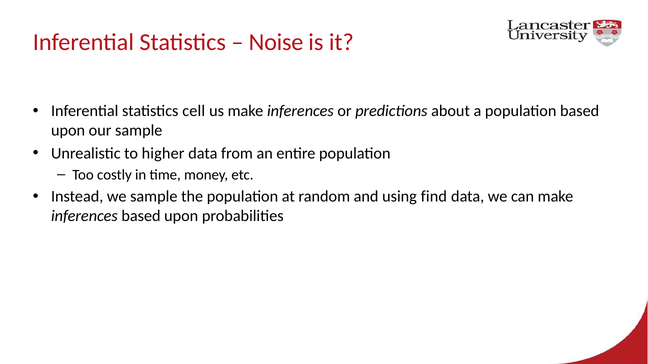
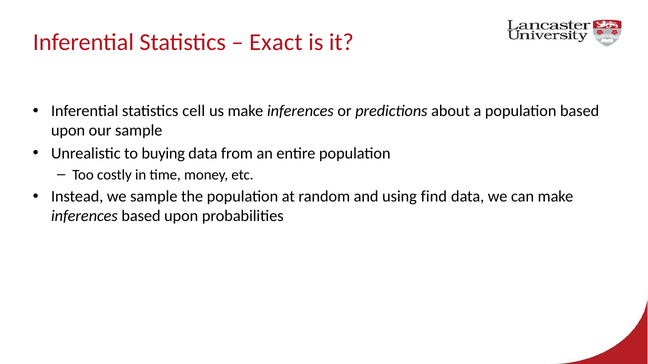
Noise: Noise -> Exact (276, 42)
higher: higher -> buying (163, 153)
